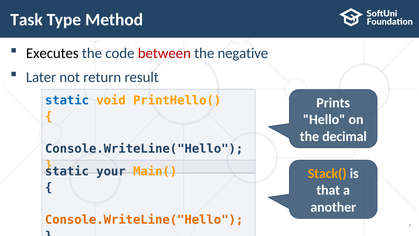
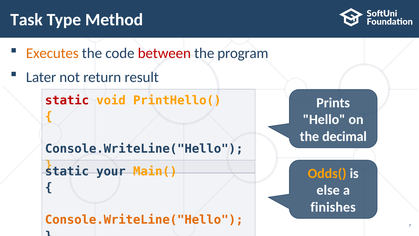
Executes colour: black -> orange (52, 53)
negative: negative -> program (243, 53)
static colour: blue -> red (67, 100)
Stack(: Stack( -> Odds( (327, 173)
that: that -> else (328, 190)
another: another -> finishes (333, 207)
